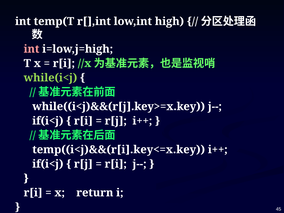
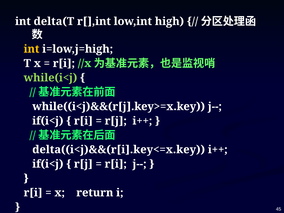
temp(T: temp(T -> delta(T (54, 21)
int colour: pink -> yellow (32, 49)
temp((i<j)&&(r[i].key<=x.key: temp((i<j)&&(r[i].key<=x.key -> delta((i<j)&&(r[i].key<=x.key (119, 150)
